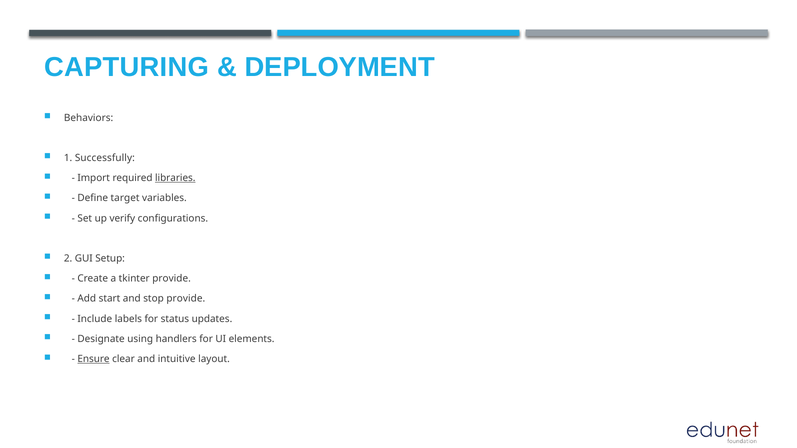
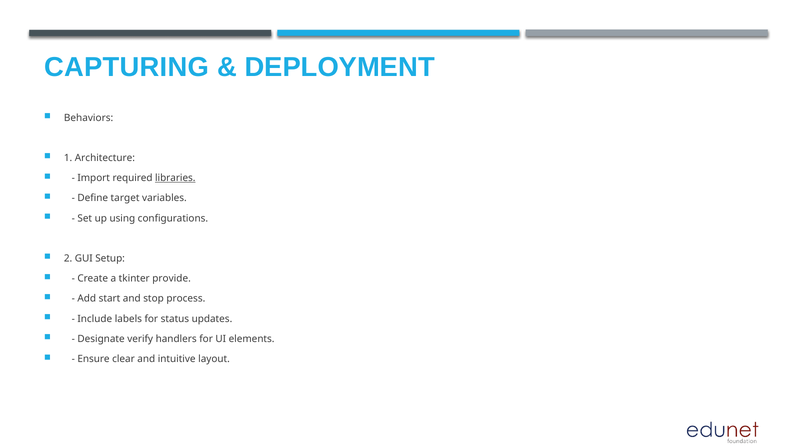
Successfully: Successfully -> Architecture (105, 158)
verify: verify -> using (122, 218)
stop provide: provide -> process (186, 299)
using: using -> verify (140, 339)
Ensure underline: present -> none (94, 359)
